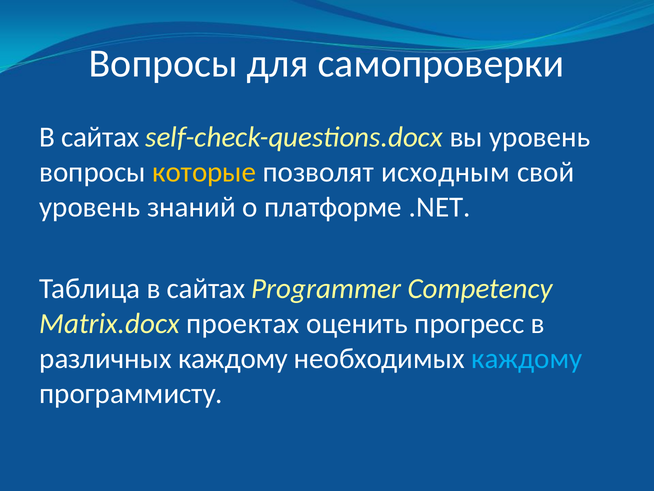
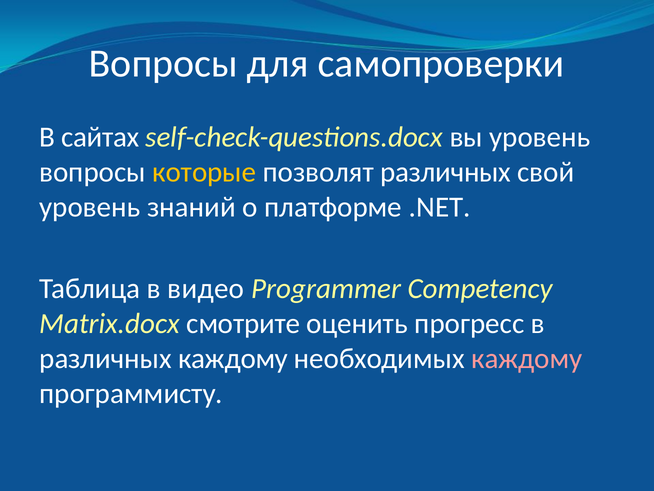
позволят исходным: исходным -> различных (446, 172)
Таблица в сайтах: сайтах -> видео (206, 288)
проектах: проектах -> смотрите (243, 323)
каждому colour: light blue -> pink (527, 358)
